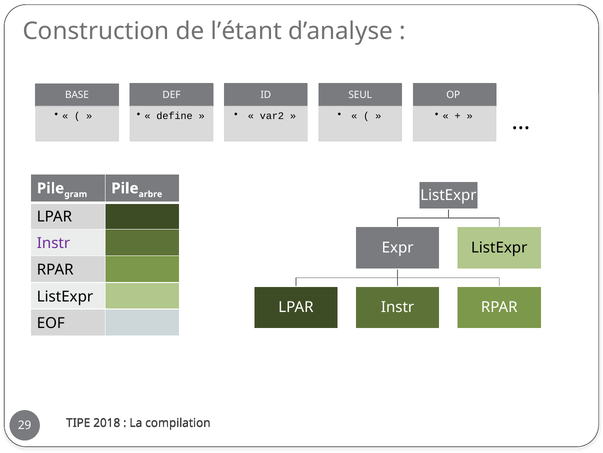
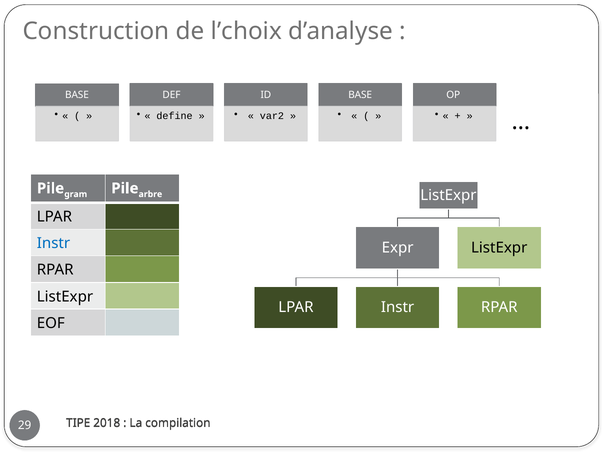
l’étant: l’étant -> l’choix (246, 31)
SEUL: SEUL -> BASE (360, 95)
Instr colour: purple -> blue (53, 243)
